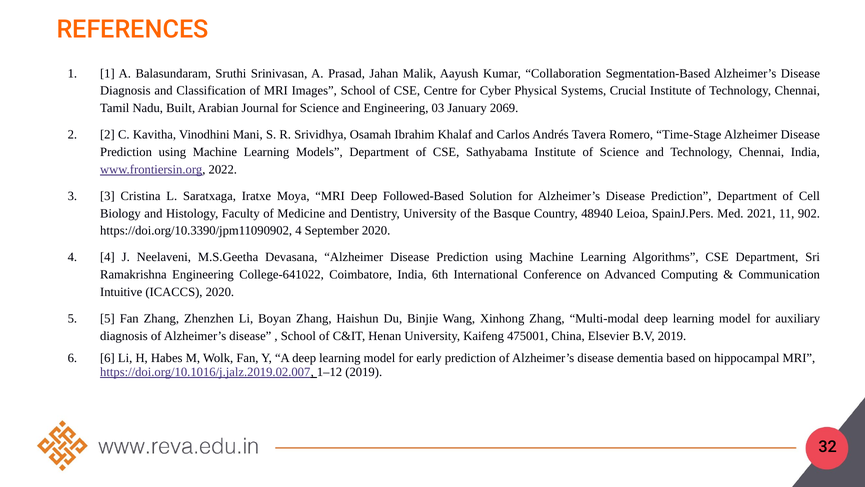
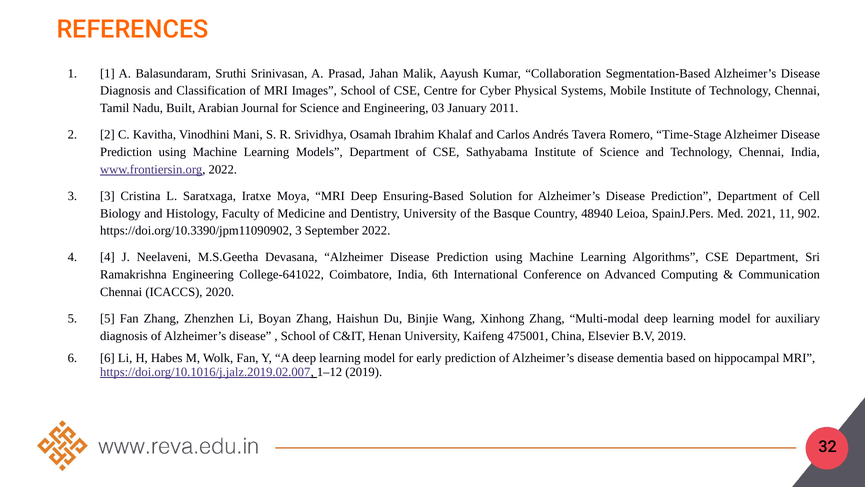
Crucial: Crucial -> Mobile (628, 91)
2069: 2069 -> 2011 (504, 108)
Followed-Based: Followed-Based -> Ensuring-Based (423, 196)
https://doi.org/10.3390/jpm11090902 4: 4 -> 3 (298, 231)
September 2020: 2020 -> 2022 (376, 231)
Intuitive: Intuitive -> Chennai (121, 292)
